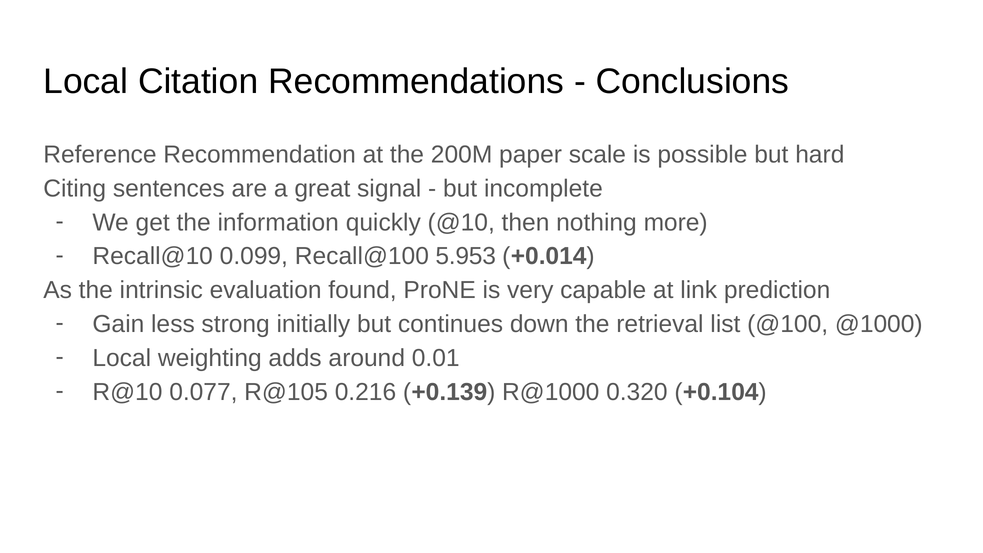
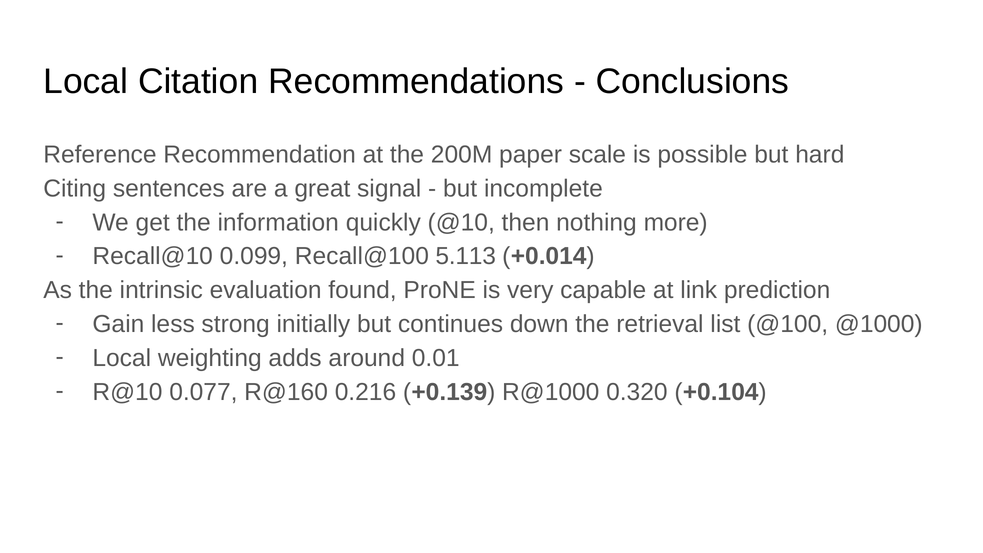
5.953: 5.953 -> 5.113 (466, 256)
R@105: R@105 -> R@160 (286, 392)
